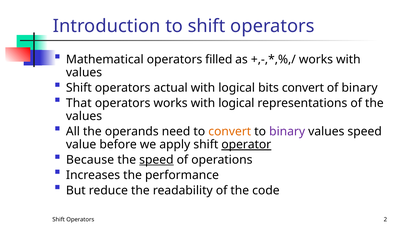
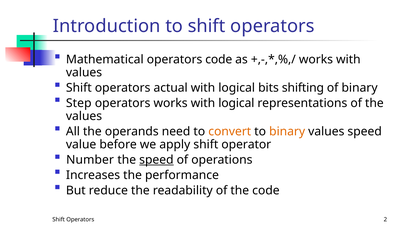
operators filled: filled -> code (219, 60)
bits convert: convert -> shifting (303, 88)
That: That -> Step (79, 103)
binary colour: purple -> orange (287, 132)
operator underline: present -> none (246, 145)
Because: Because -> Number (90, 160)
